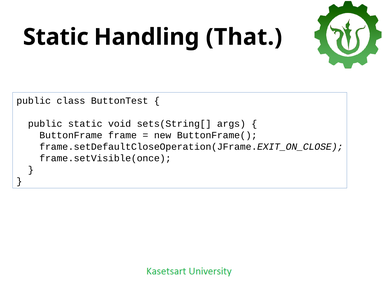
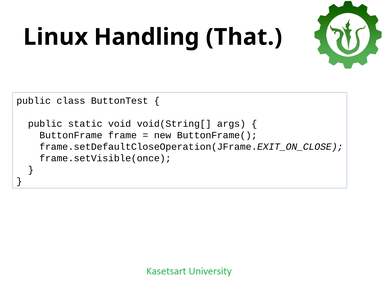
Static: Static -> Linux (56, 37)
sets(String[: sets(String[ -> void(String[ (174, 123)
